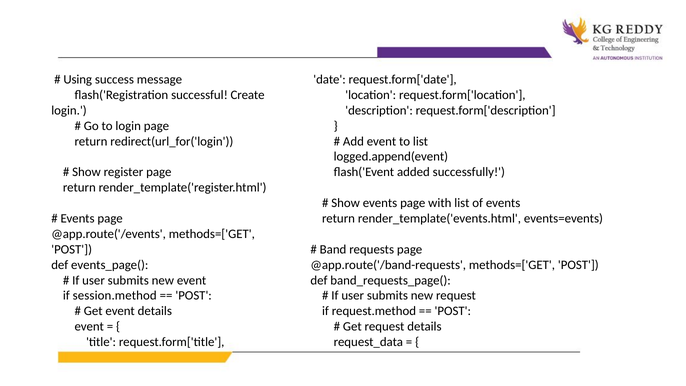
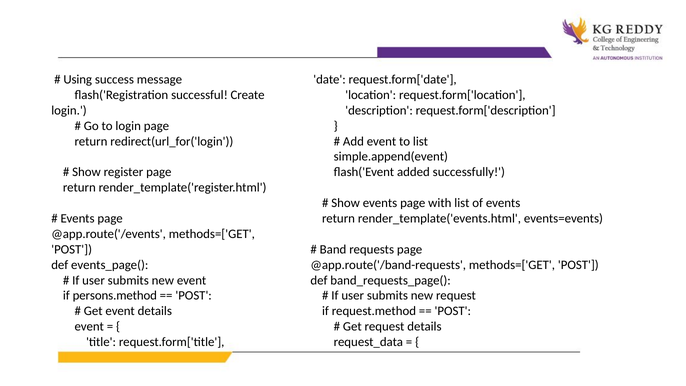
logged.append(event: logged.append(event -> simple.append(event (391, 157)
session.method: session.method -> persons.method (115, 296)
